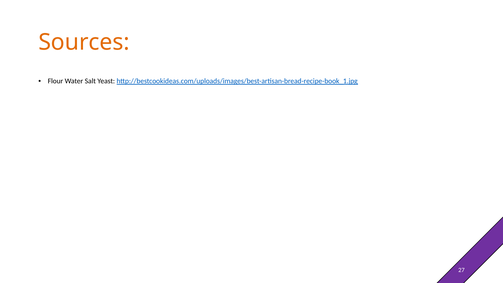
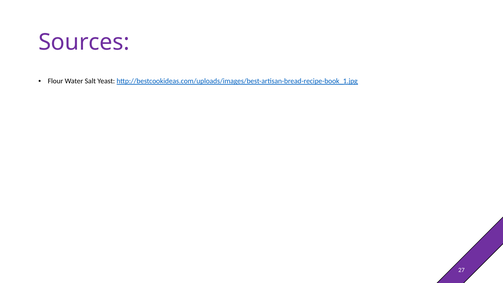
Sources colour: orange -> purple (84, 42)
